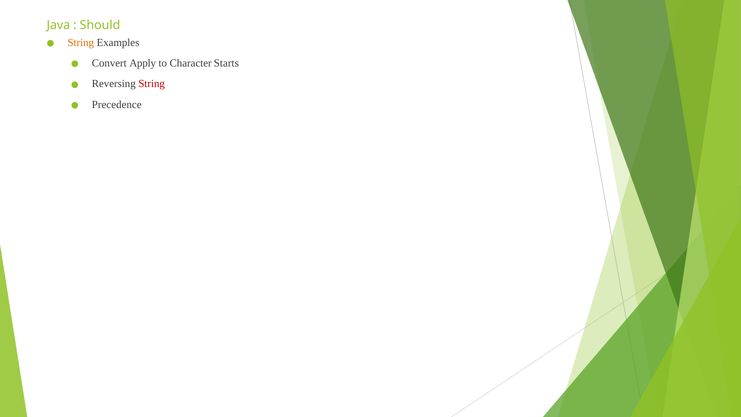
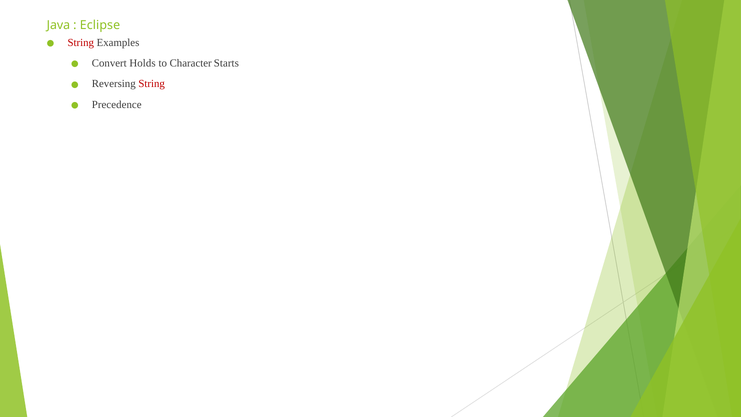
Should: Should -> Eclipse (100, 25)
String colour: orange -> red (81, 42)
Apply: Apply -> Holds (143, 63)
